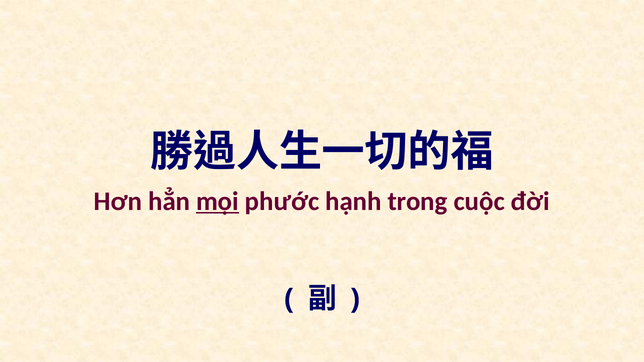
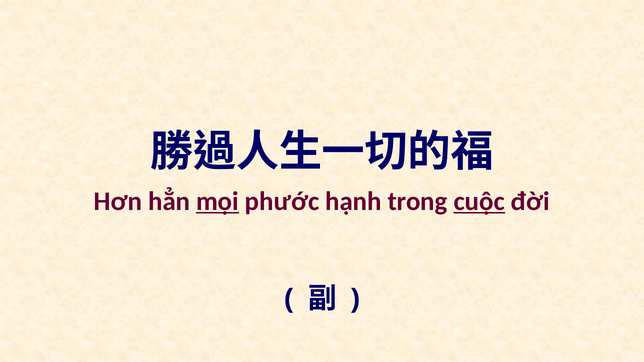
cuộc underline: none -> present (479, 201)
